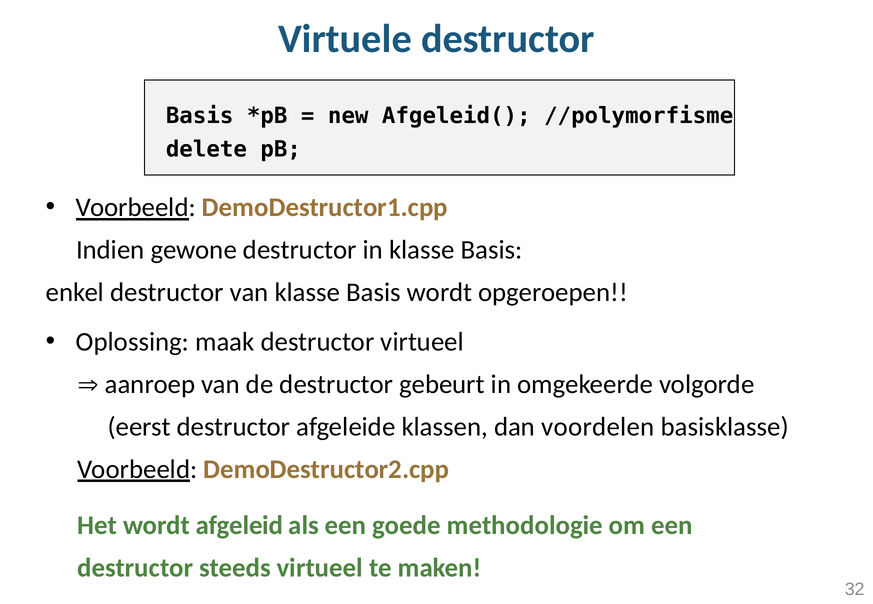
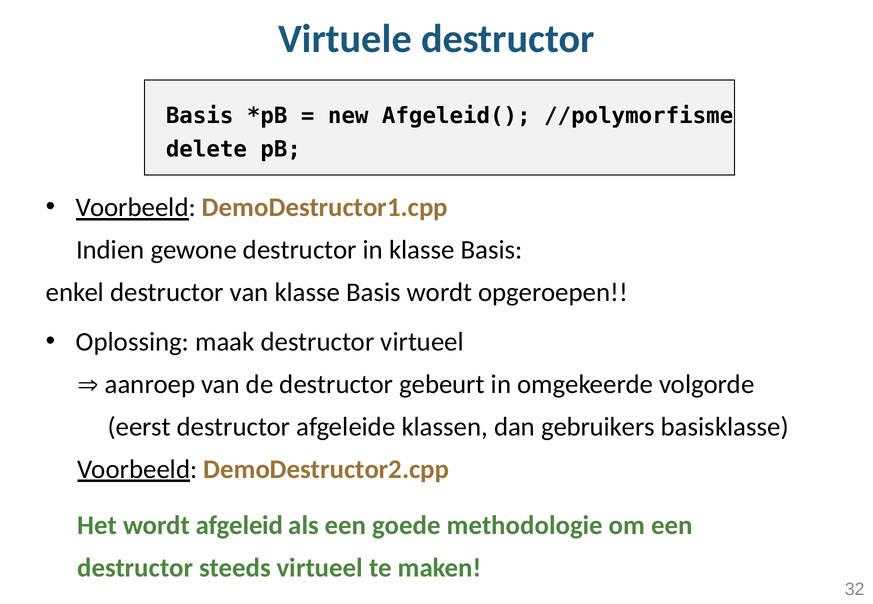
voordelen: voordelen -> gebruikers (598, 427)
